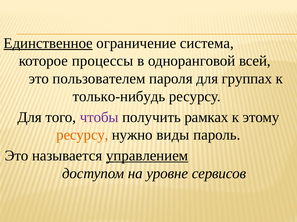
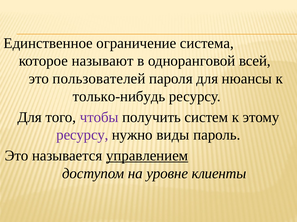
Единственное underline: present -> none (48, 43)
процессы: процессы -> называют (103, 61)
пользователем: пользователем -> пользователей (99, 79)
группах: группах -> нюансы (247, 79)
рамках: рамках -> систем (206, 118)
ресурсу colour: orange -> purple (82, 135)
сервисов: сервисов -> клиенты (219, 174)
